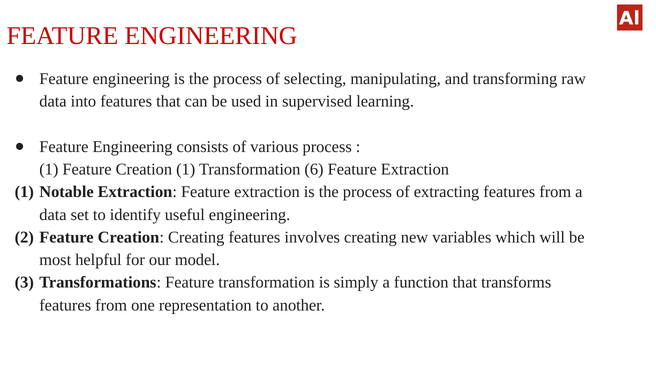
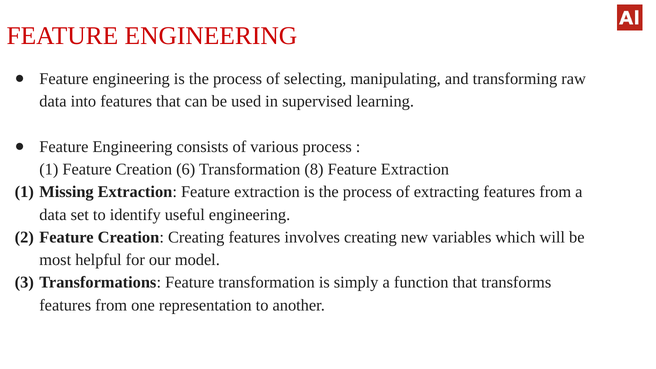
Creation 1: 1 -> 6 (186, 169)
6: 6 -> 8 (314, 169)
Notable: Notable -> Missing (67, 192)
